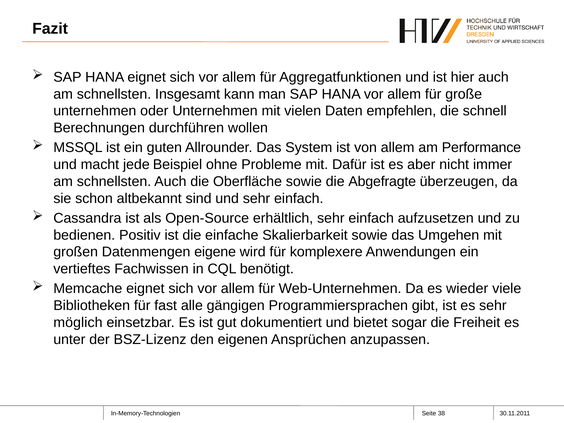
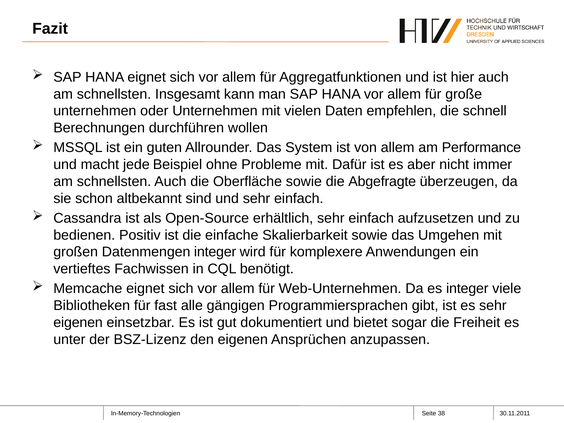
Datenmengen eigene: eigene -> integer (215, 252)
es wieder: wieder -> integer (467, 289)
möglich: möglich -> eigenen (78, 322)
